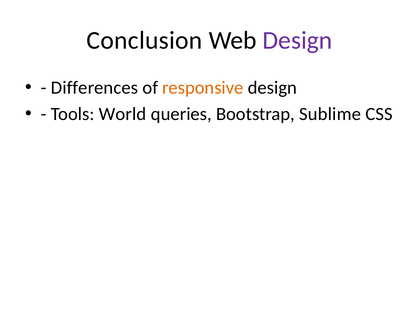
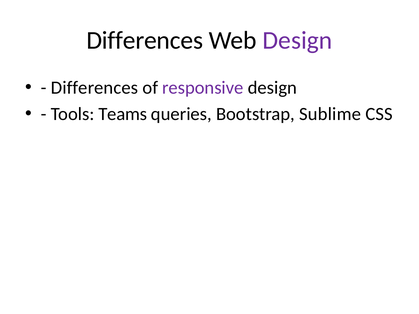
Conclusion: Conclusion -> Differences (145, 41)
responsive colour: orange -> purple (203, 88)
World: World -> Teams (123, 114)
